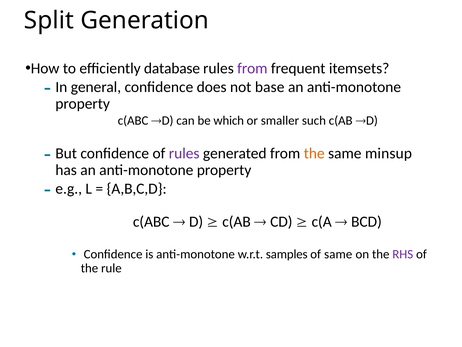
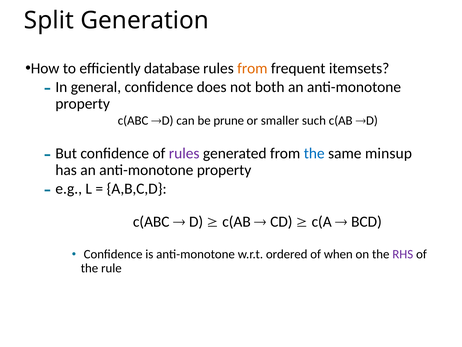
from colour: purple -> orange (252, 68)
base: base -> both (270, 87)
which: which -> prune (229, 120)
the colour: orange -> blue (314, 153)
samples: samples -> ordered (287, 254)
of same: same -> when (338, 254)
